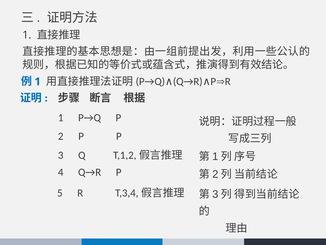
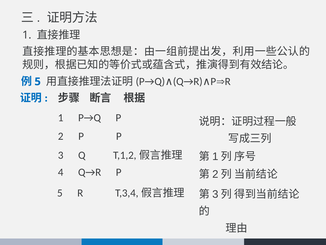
1: 1 -> 5 (38, 81)
